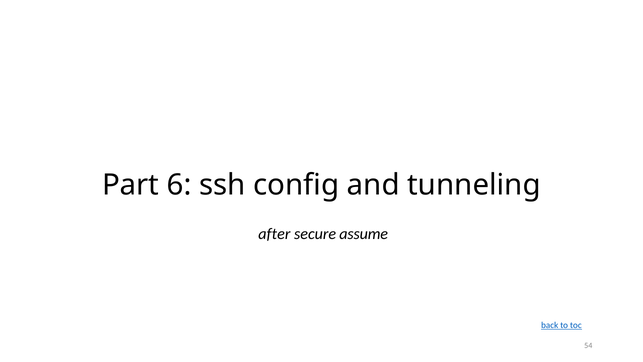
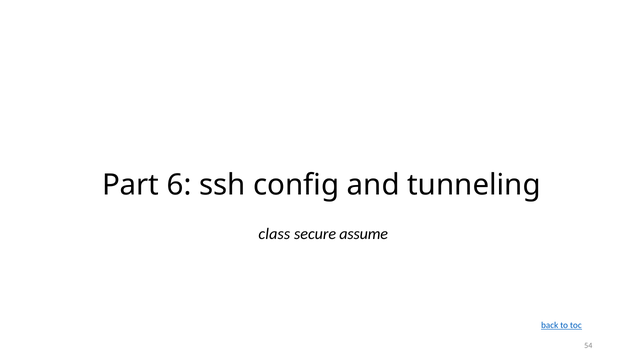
after: after -> class (274, 234)
